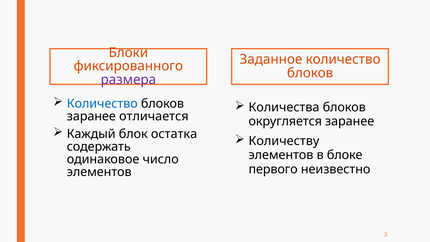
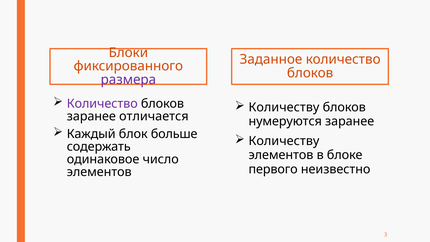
Количество colour: blue -> purple (102, 104)
Количества: Количества -> Количеству (284, 107)
округляется: округляется -> нумеруются (285, 121)
остатка: остатка -> больше (174, 134)
